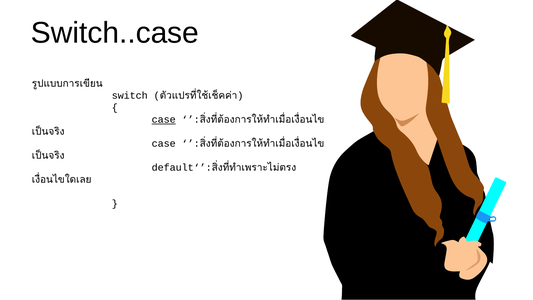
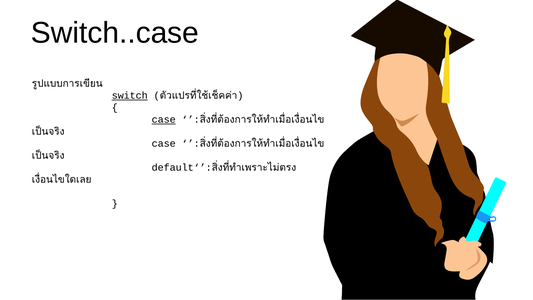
switch underline: none -> present (130, 96)
